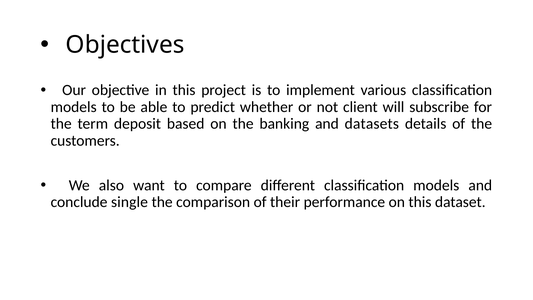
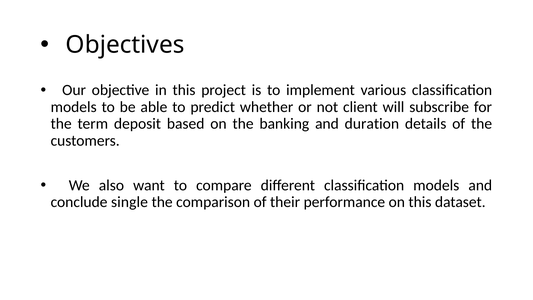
datasets: datasets -> duration (372, 124)
